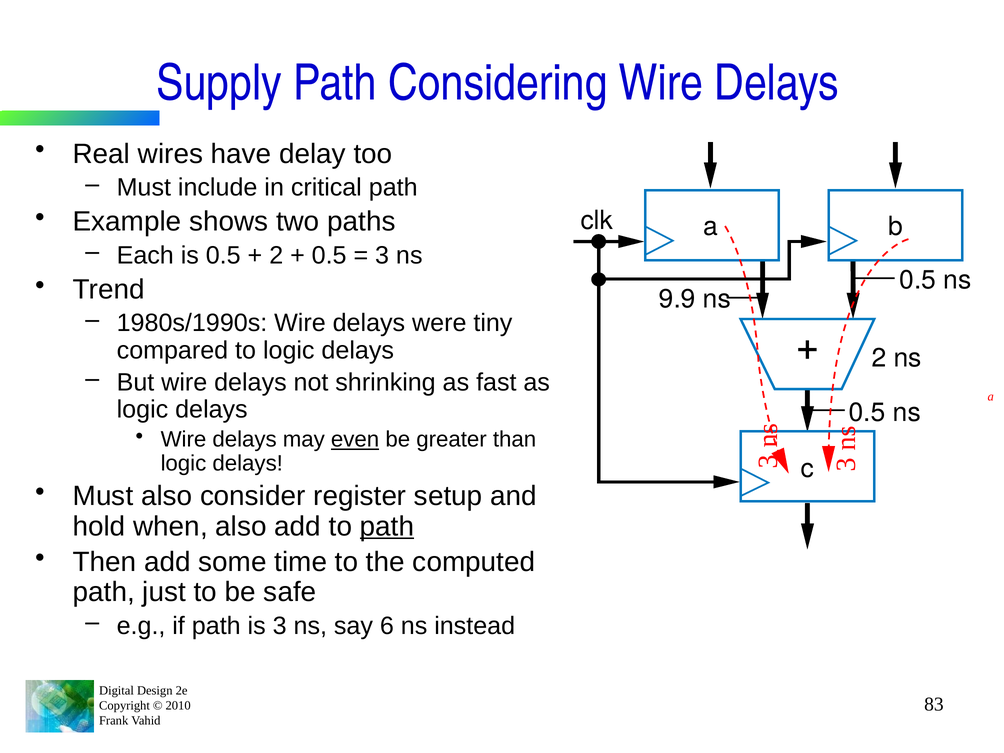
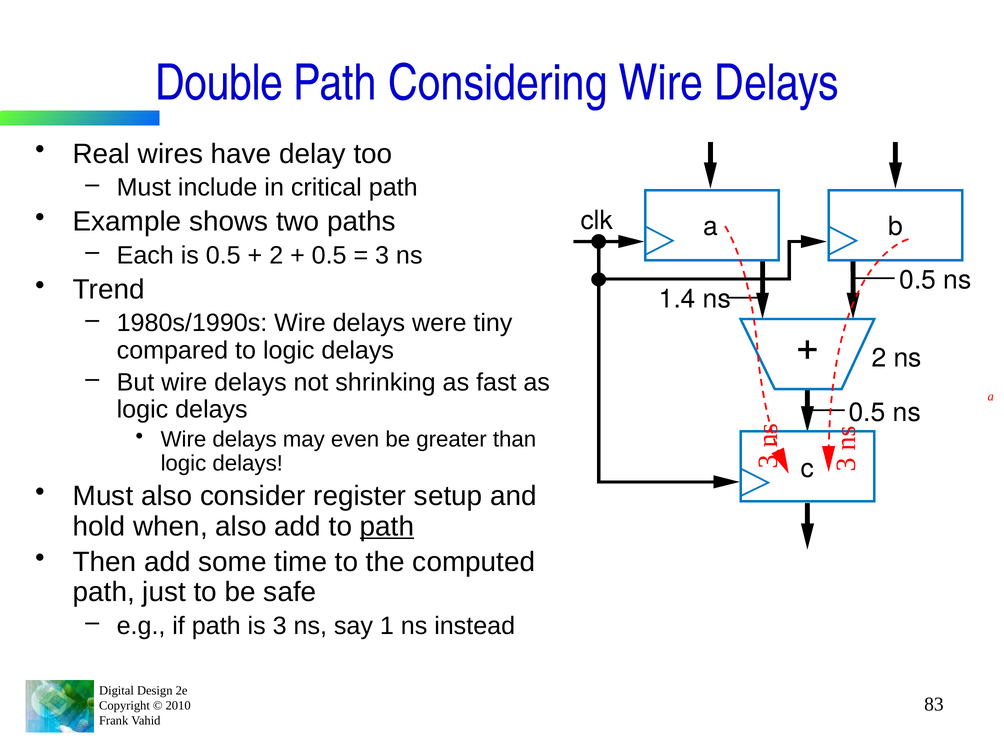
Supply: Supply -> Double (219, 83)
9.9: 9.9 -> 1.4 (677, 299)
even underline: present -> none (355, 440)
6: 6 -> 1 (387, 626)
